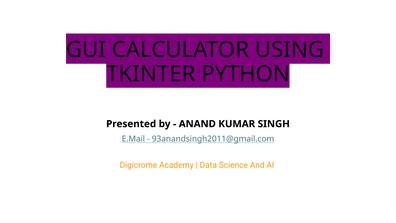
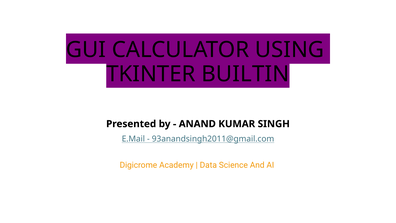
PYTHON: PYTHON -> BUILTIN (245, 74)
